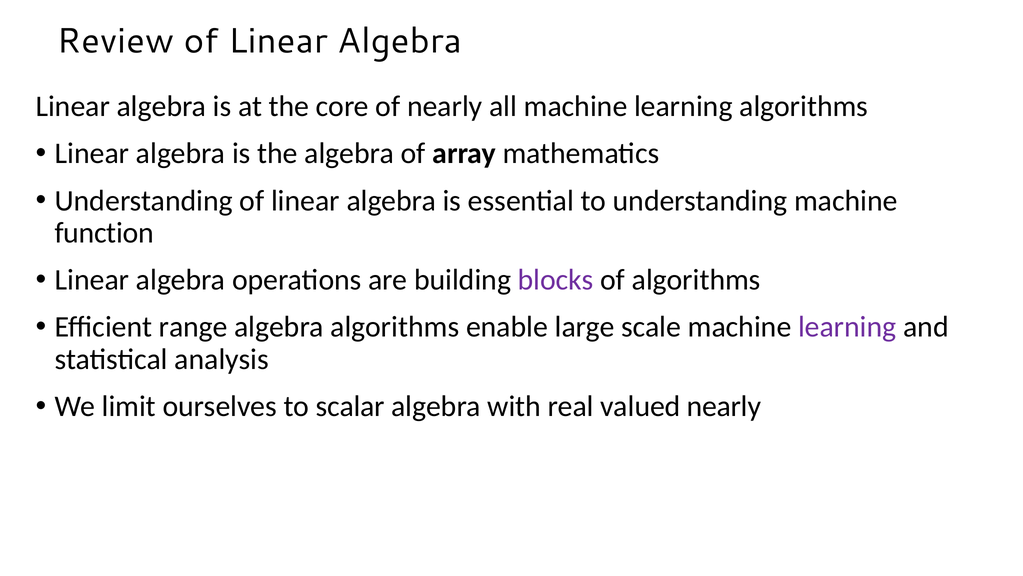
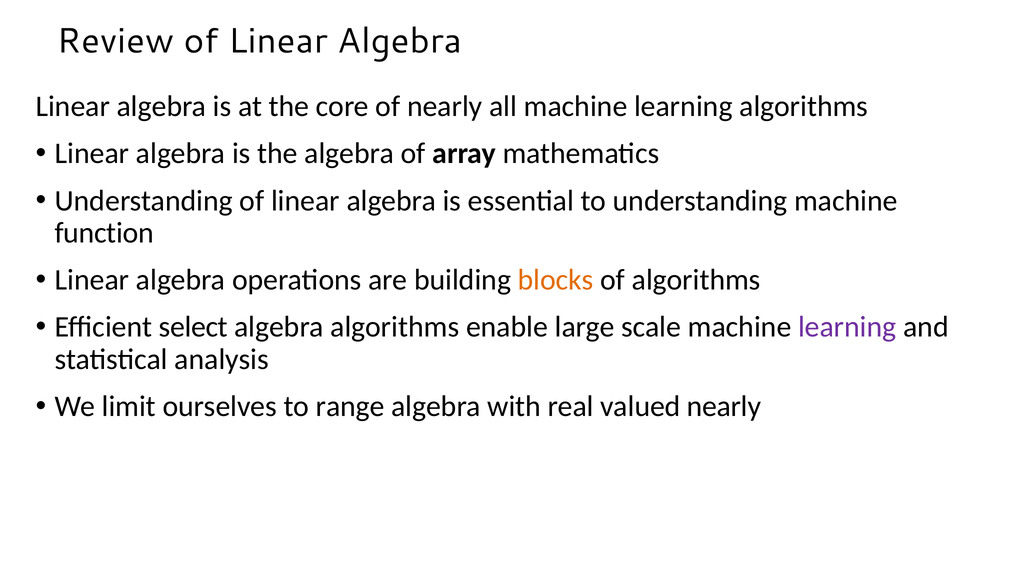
blocks colour: purple -> orange (556, 280)
range: range -> select (193, 327)
scalar: scalar -> range (350, 406)
